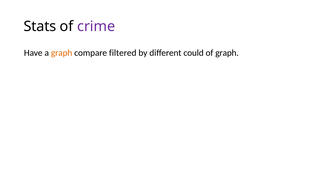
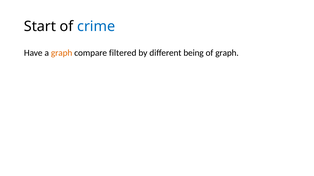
Stats: Stats -> Start (40, 26)
crime colour: purple -> blue (96, 26)
could: could -> being (194, 53)
